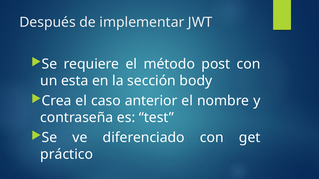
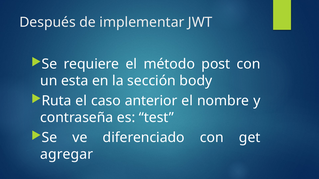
Crea: Crea -> Ruta (57, 101)
práctico: práctico -> agregar (67, 155)
